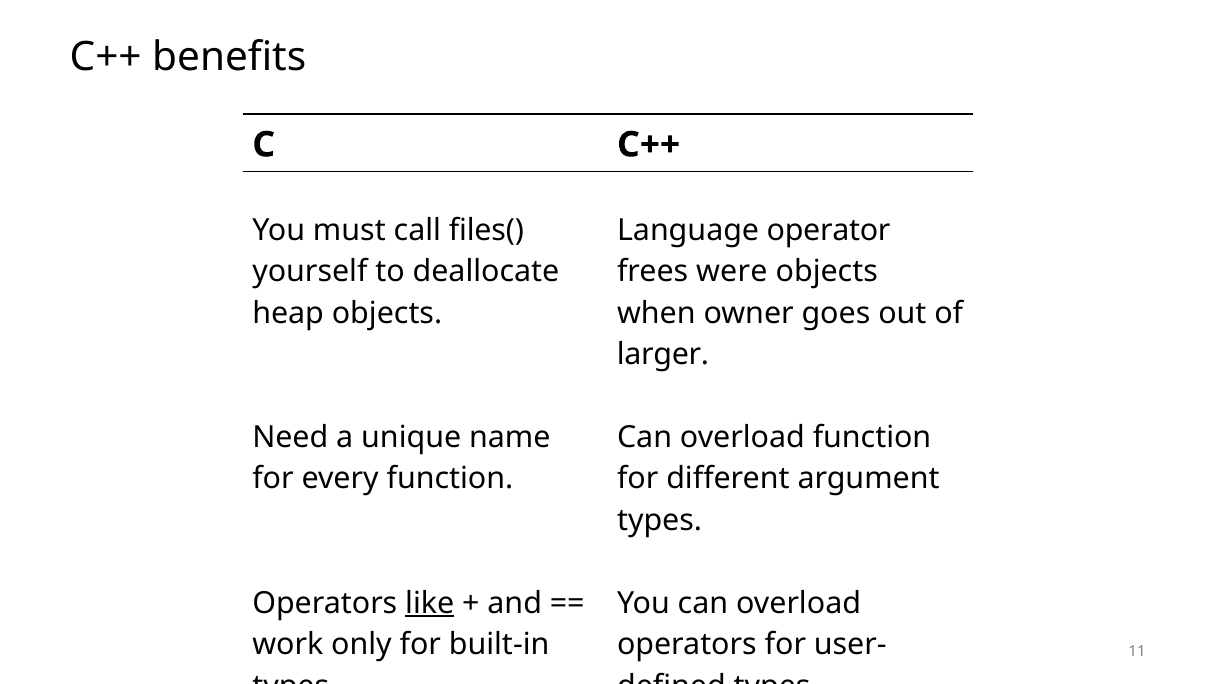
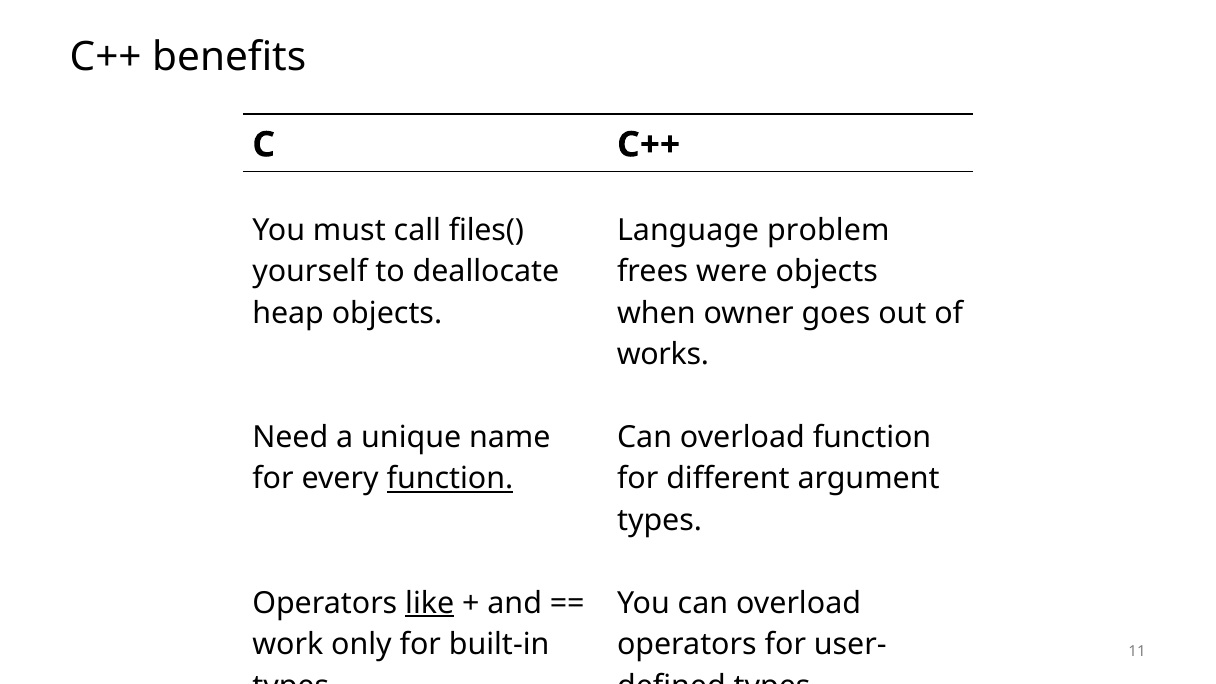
operator: operator -> problem (828, 230)
larger: larger -> works (663, 355)
function underline: none -> present (450, 479)
